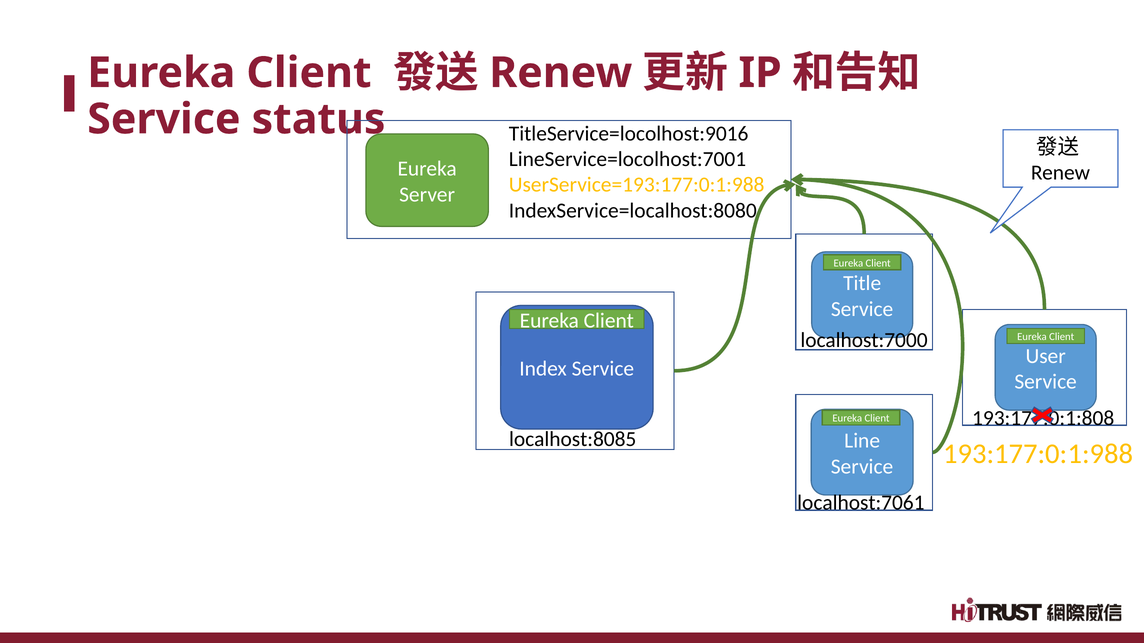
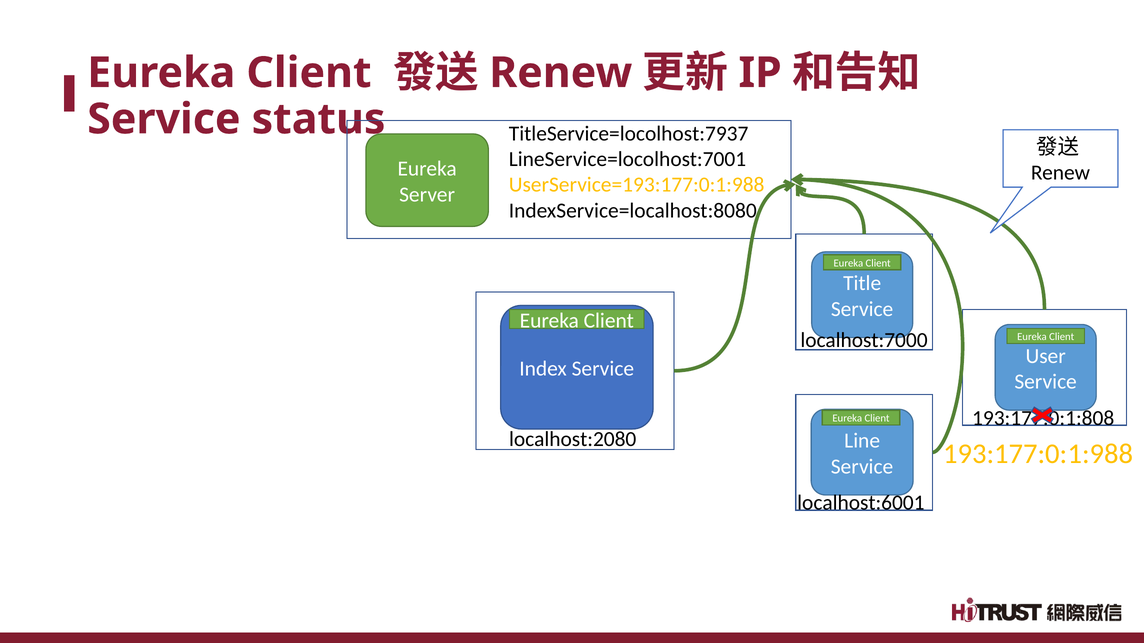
TitleService=locolhost:9016: TitleService=locolhost:9016 -> TitleService=locolhost:7937 (629, 134)
localhost:8085: localhost:8085 -> localhost:2080 (573, 440)
localhost:7061: localhost:7061 -> localhost:6001 (861, 503)
